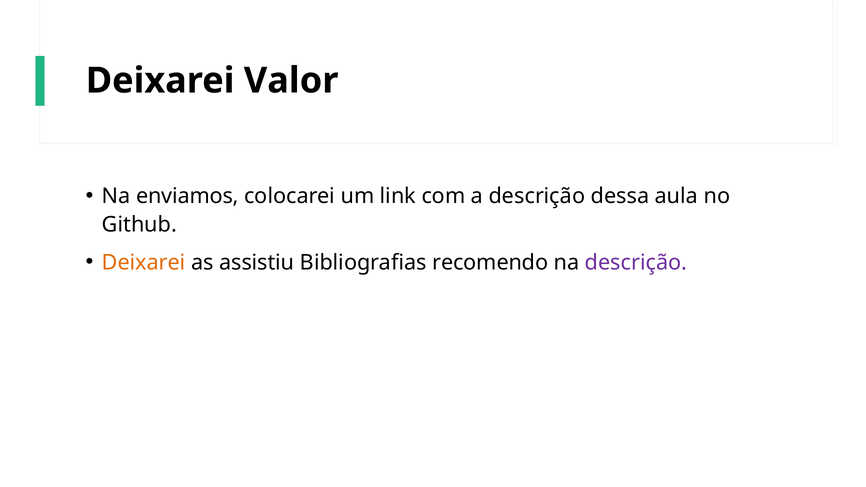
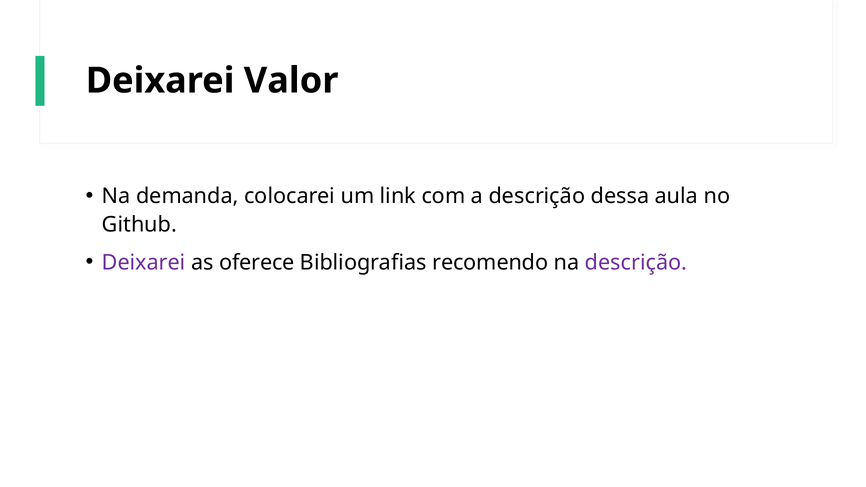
enviamos: enviamos -> demanda (187, 196)
Deixarei colour: orange -> purple (144, 262)
assistiu: assistiu -> oferece (257, 262)
